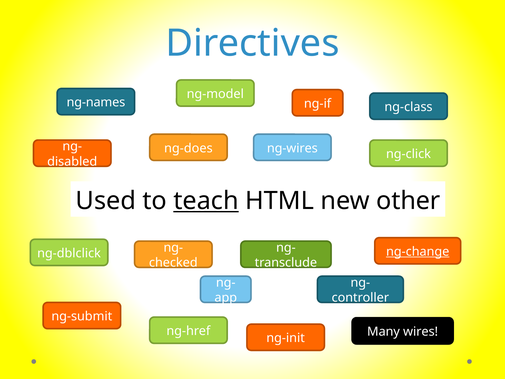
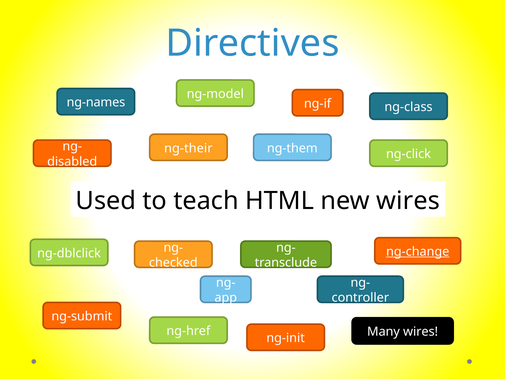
ng-does: ng-does -> ng-their (188, 148)
ng-wires: ng-wires -> ng-them (292, 148)
teach underline: present -> none (206, 201)
new other: other -> wires (408, 201)
